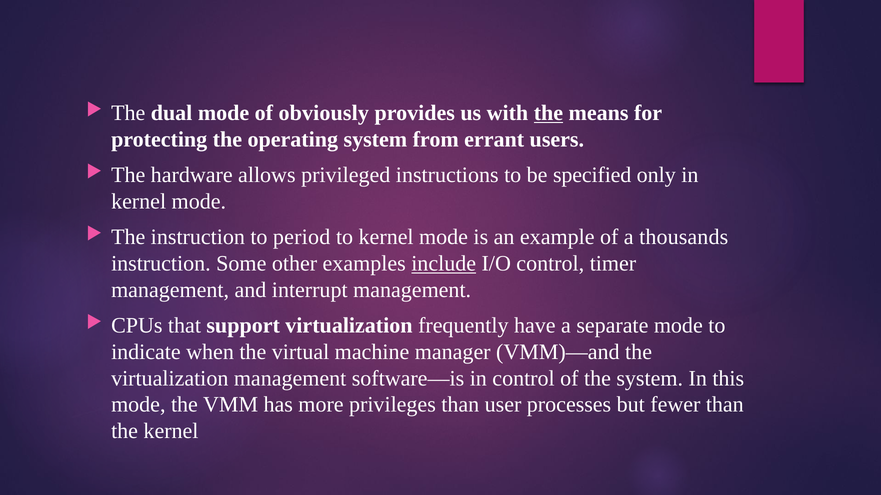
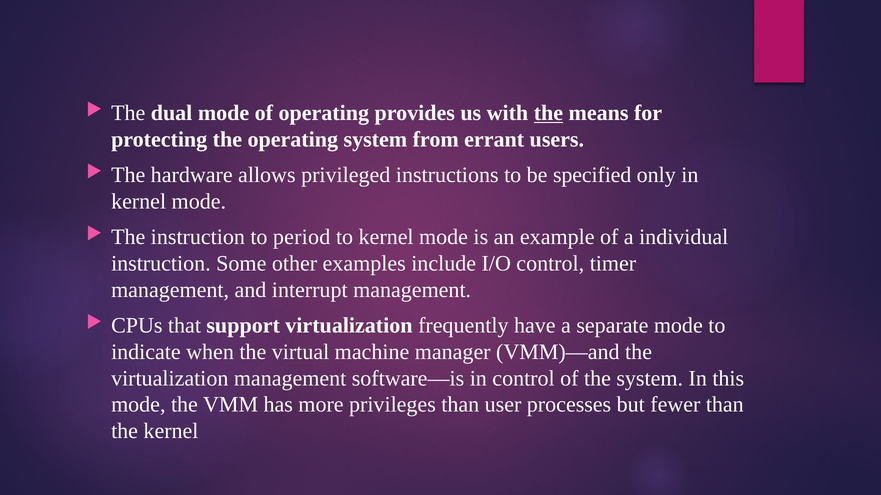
of obviously: obviously -> operating (324, 113)
thousands: thousands -> individual (684, 237)
include underline: present -> none (444, 264)
